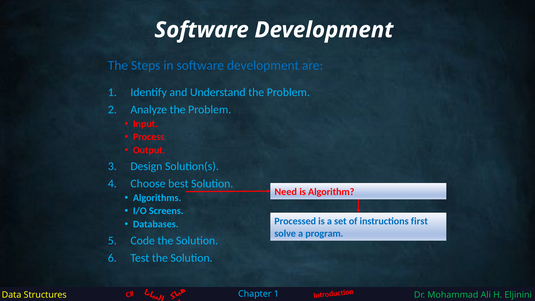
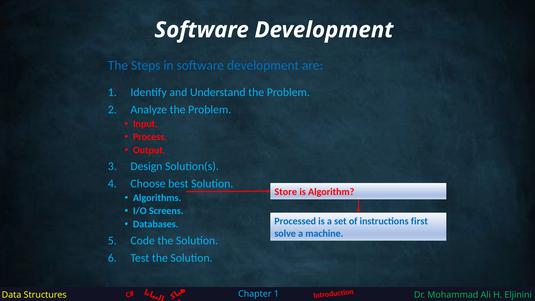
Need: Need -> Store (286, 192)
program: program -> machine (324, 233)
